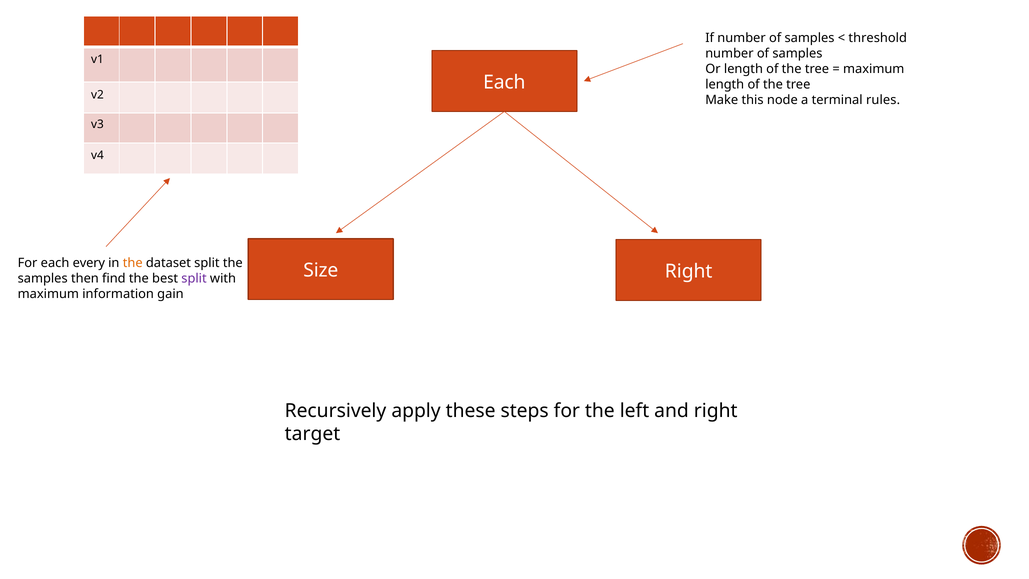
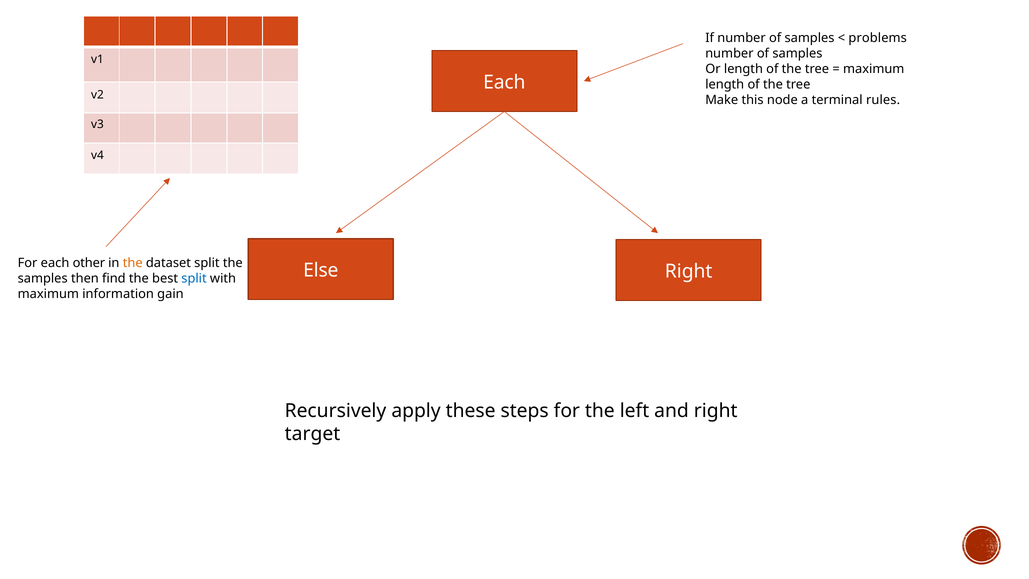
threshold: threshold -> problems (878, 38)
every: every -> other (89, 263)
Size: Size -> Else (321, 270)
split colour: purple -> blue (194, 278)
